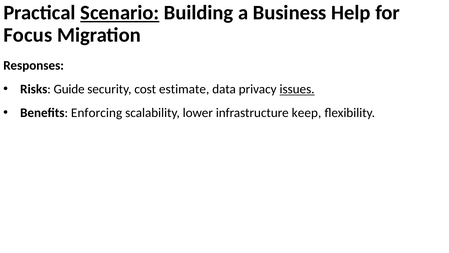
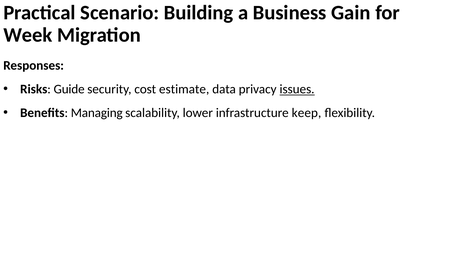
Scenario underline: present -> none (120, 13)
Help: Help -> Gain (351, 13)
Focus: Focus -> Week (28, 35)
Enforcing: Enforcing -> Managing (97, 113)
